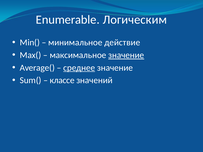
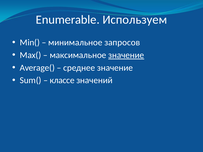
Логическим: Логическим -> Используем (135, 20)
действие: действие -> запросов (122, 43)
среднее underline: present -> none (79, 68)
